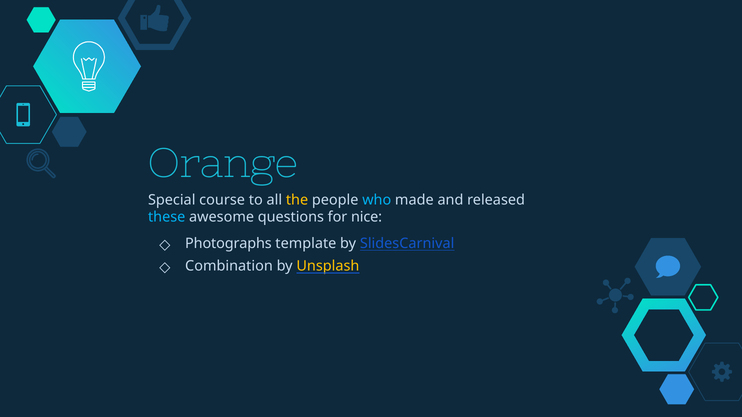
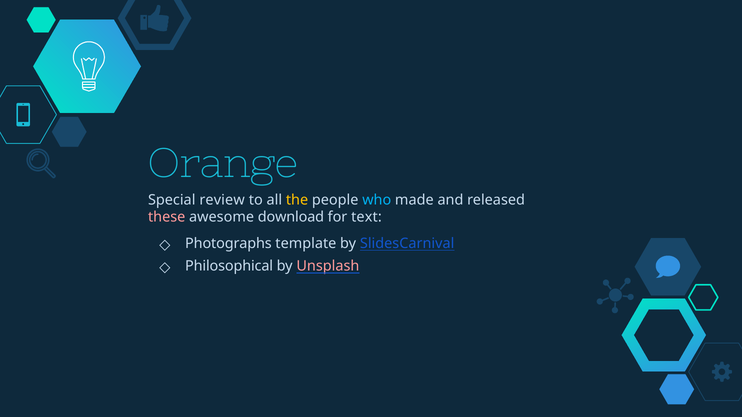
course: course -> review (222, 200)
these colour: light blue -> pink (167, 217)
questions: questions -> download (291, 217)
nice: nice -> text (366, 217)
Combination: Combination -> Philosophical (229, 266)
Unsplash colour: yellow -> pink (328, 266)
